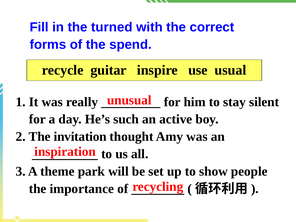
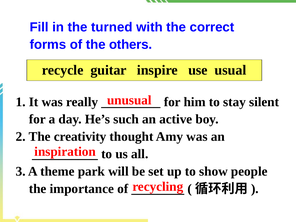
spend: spend -> others (131, 45)
invitation: invitation -> creativity (80, 137)
